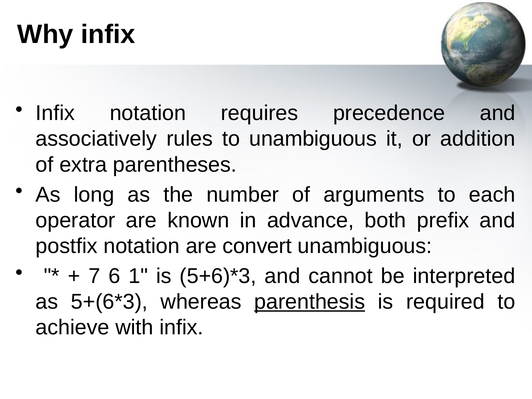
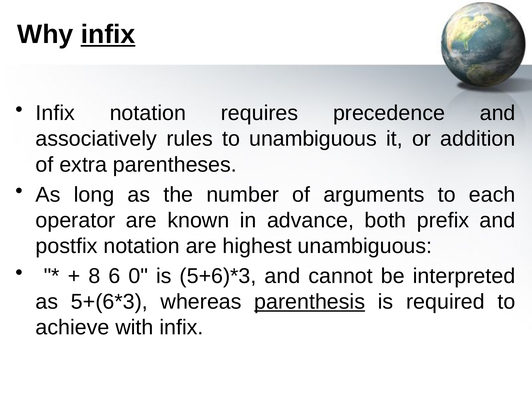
infix underline: none -> present (108, 34)
convert: convert -> highest (257, 246)
7: 7 -> 8 (94, 276)
1: 1 -> 0 (138, 276)
